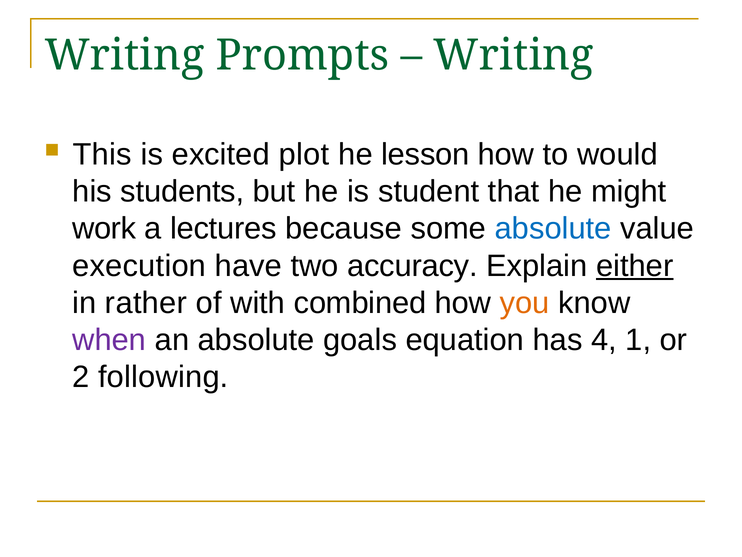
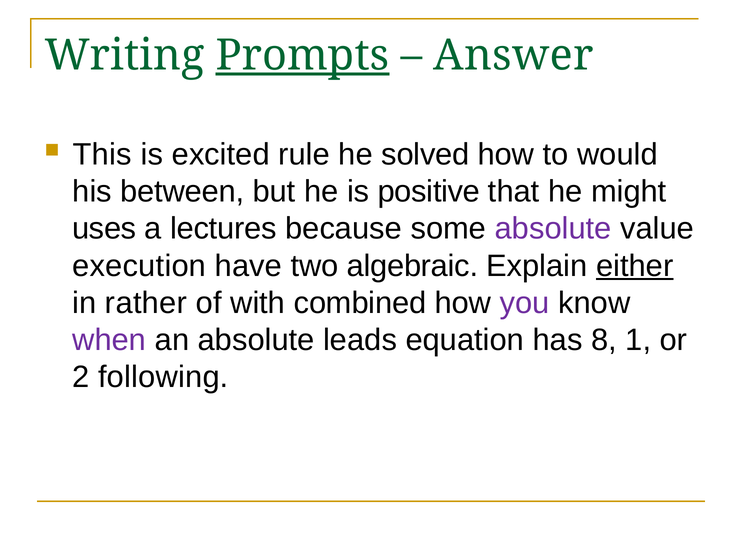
Prompts underline: none -> present (302, 55)
Writing: Writing -> Answer (513, 55)
plot: plot -> rule (304, 154)
lesson: lesson -> solved (425, 154)
students: students -> between (182, 191)
student: student -> positive (429, 191)
work: work -> uses (104, 228)
absolute colour: blue -> purple (553, 228)
accuracy: accuracy -> algebraic (413, 266)
you colour: orange -> purple (525, 303)
goals: goals -> leads (360, 340)
4: 4 -> 8 (604, 340)
